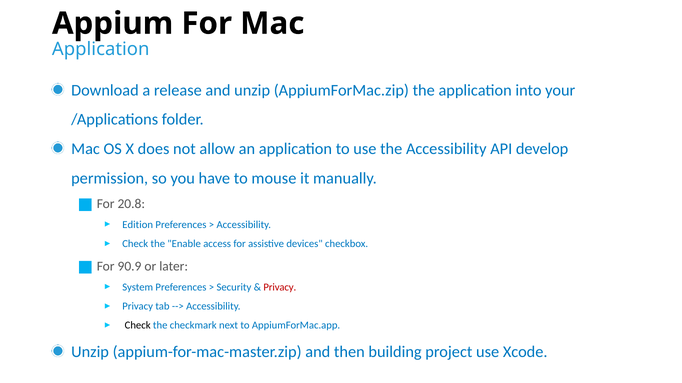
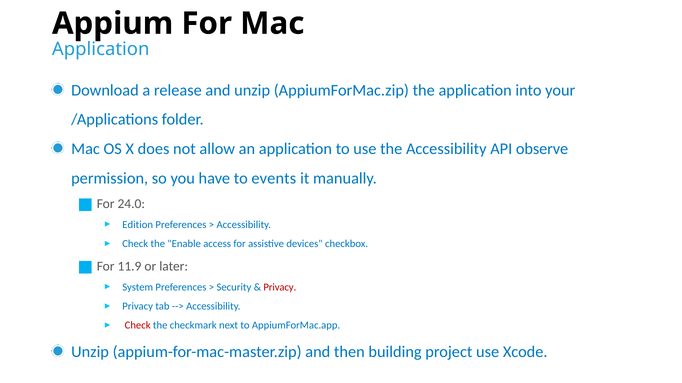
develop: develop -> observe (542, 149)
mouse: mouse -> events (274, 179)
20.8: 20.8 -> 24.0 (131, 204)
90.9: 90.9 -> 11.9 (129, 267)
Check colour: black -> red (138, 326)
